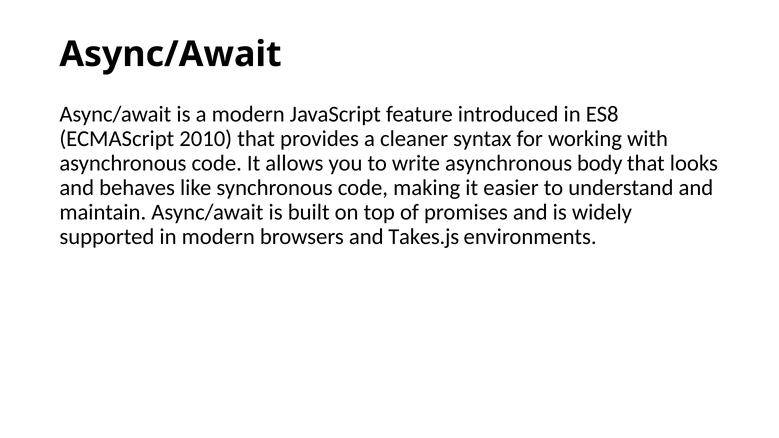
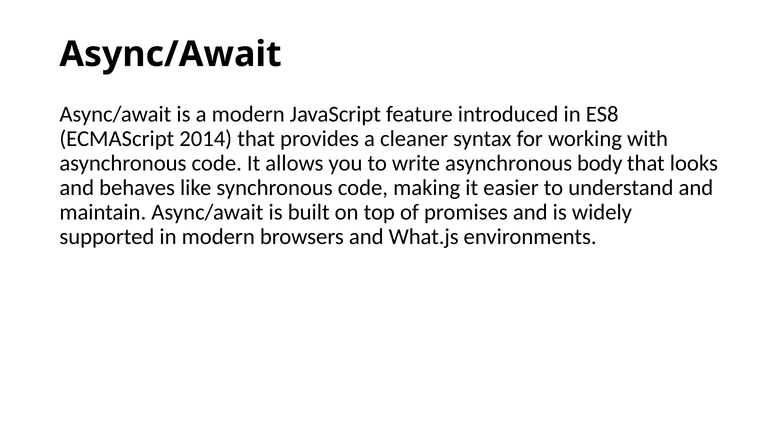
2010: 2010 -> 2014 (206, 139)
Takes.js: Takes.js -> What.js (424, 237)
